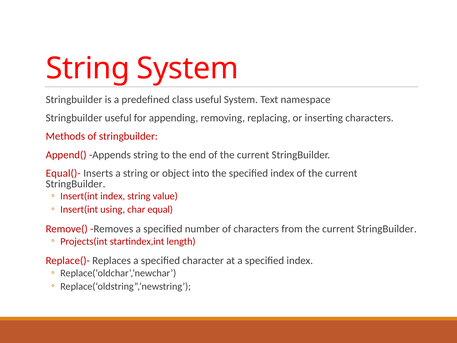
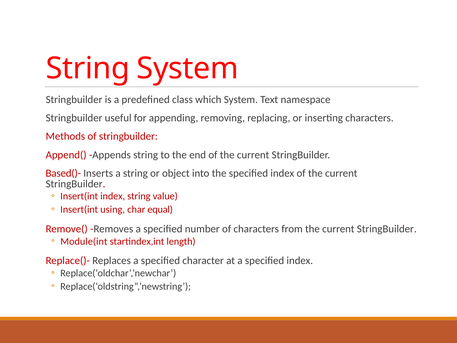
class useful: useful -> which (208, 99)
Equal()-: Equal()- -> Based()- (63, 173)
Projects(int: Projects(int -> Module(int (84, 241)
